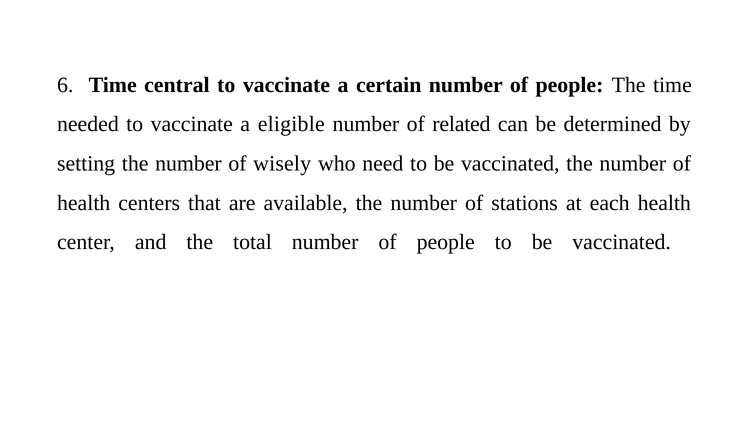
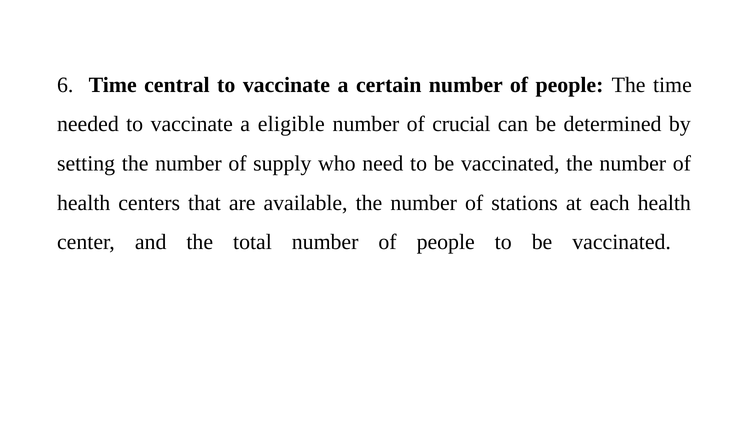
related: related -> crucial (461, 124)
wisely: wisely -> supply (282, 164)
